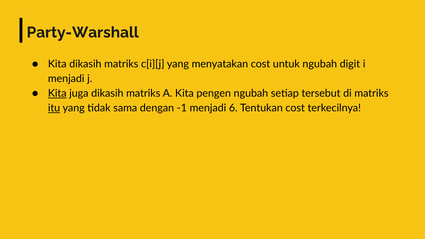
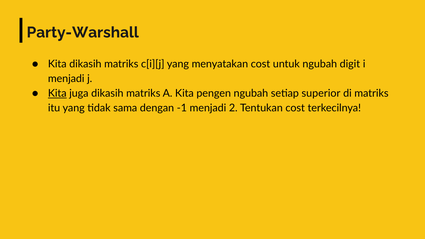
tersebut: tersebut -> superior (321, 93)
itu underline: present -> none (54, 108)
6: 6 -> 2 (233, 108)
